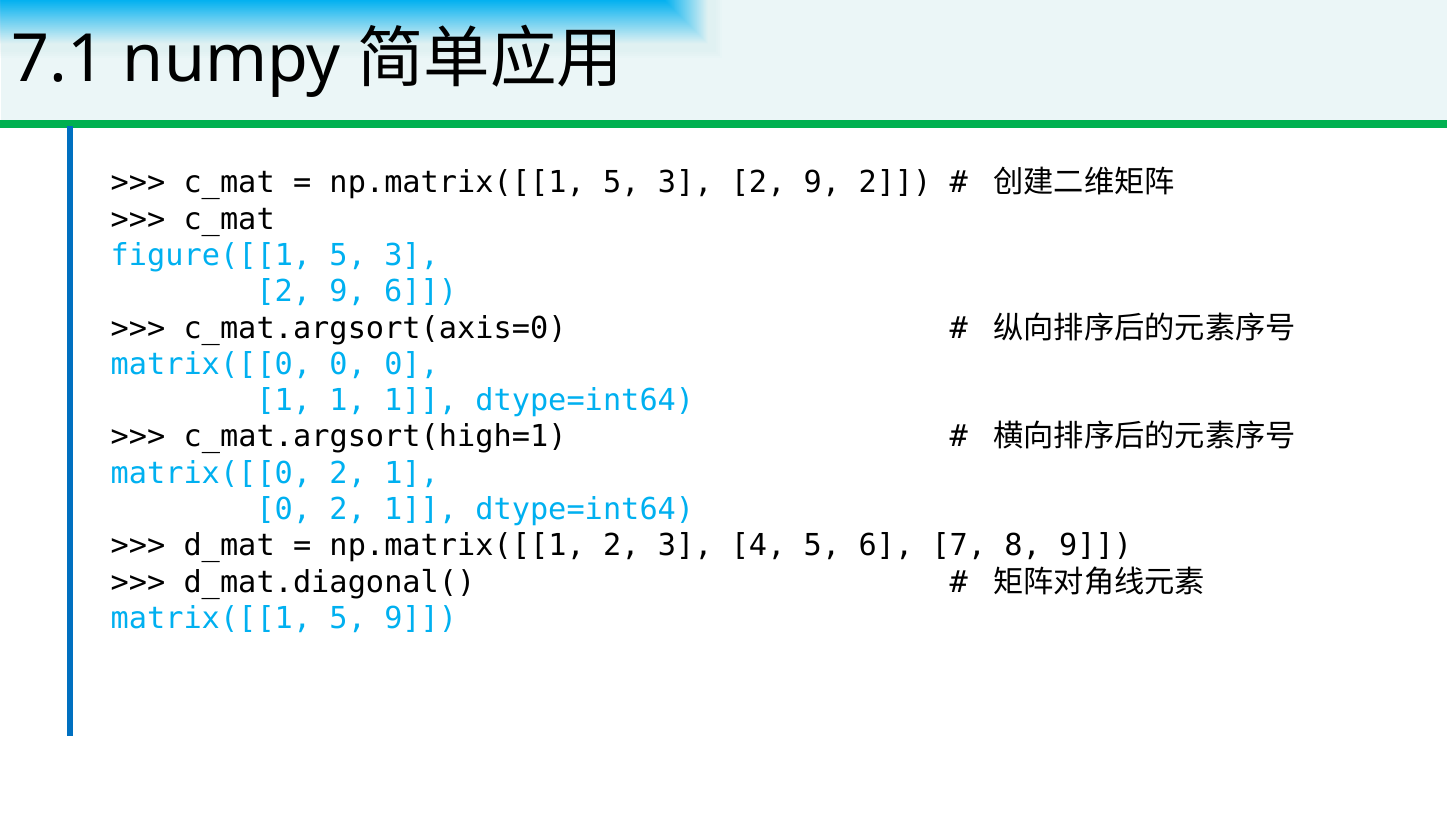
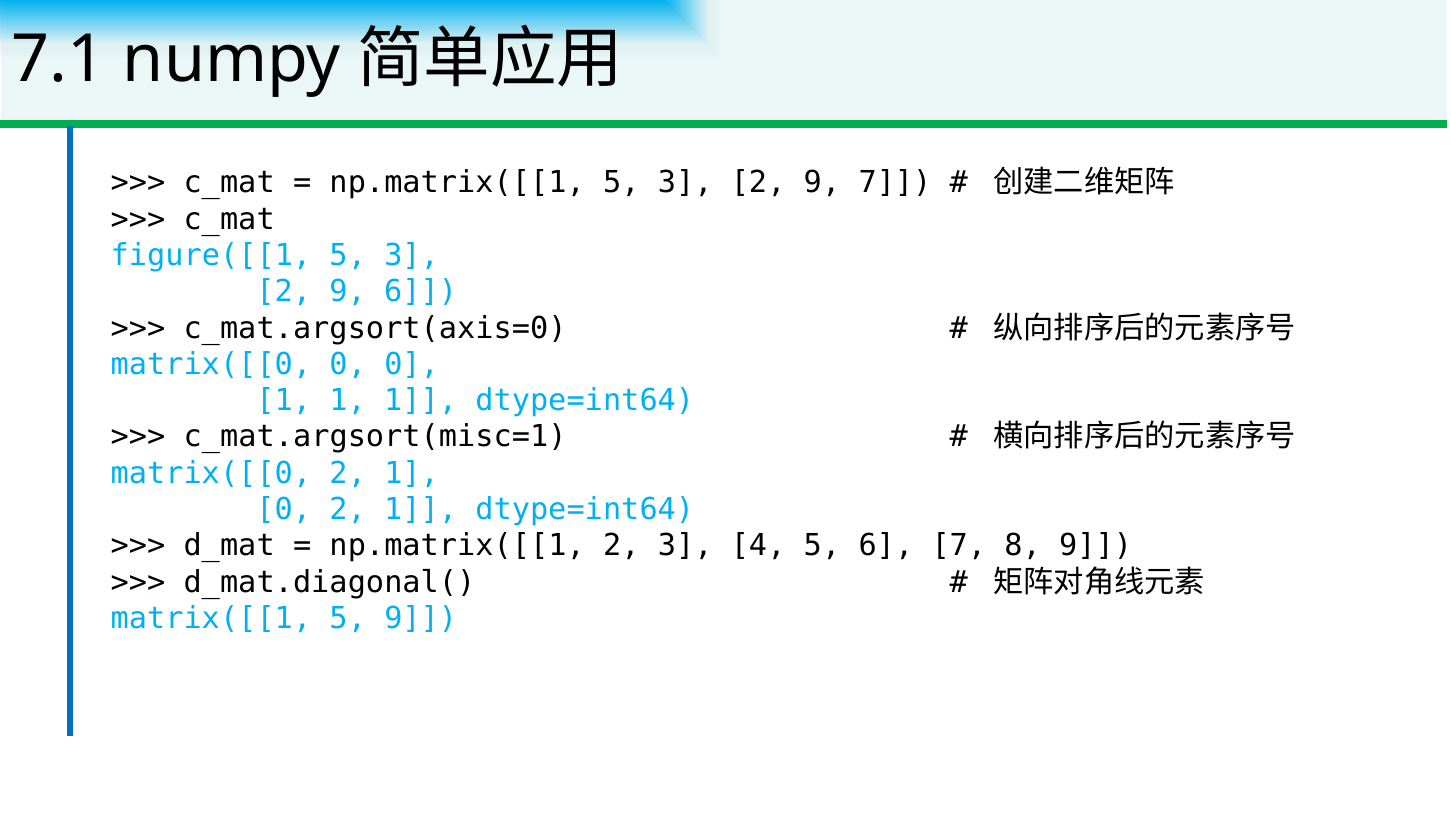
9 2: 2 -> 7 (895, 183)
c_mat.argsort(high=1: c_mat.argsort(high=1 -> c_mat.argsort(misc=1 (375, 437)
